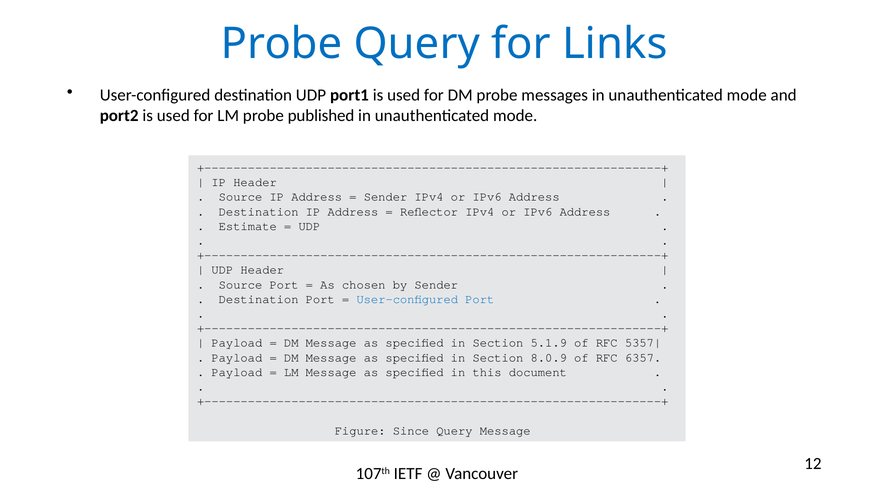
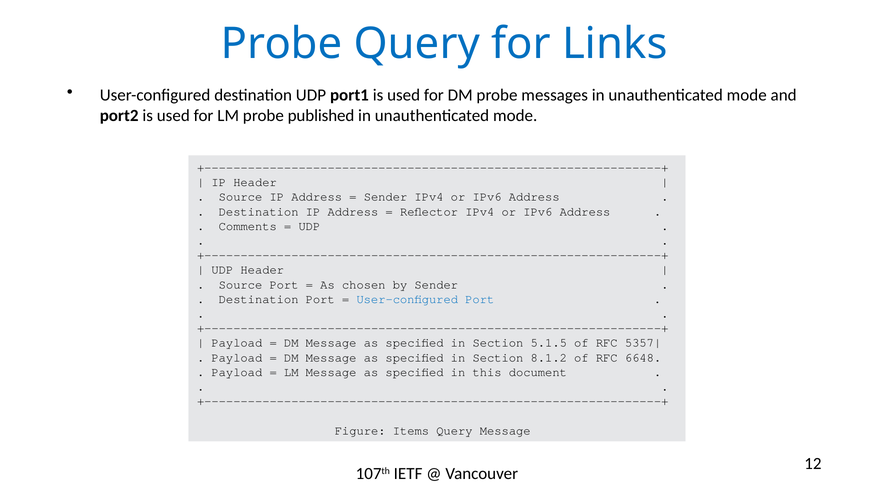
Estimate: Estimate -> Comments (248, 226)
5.1.9: 5.1.9 -> 5.1.5 (549, 343)
8.0.9: 8.0.9 -> 8.1.2 (549, 357)
6357: 6357 -> 6648 (643, 357)
Since: Since -> Items (411, 430)
